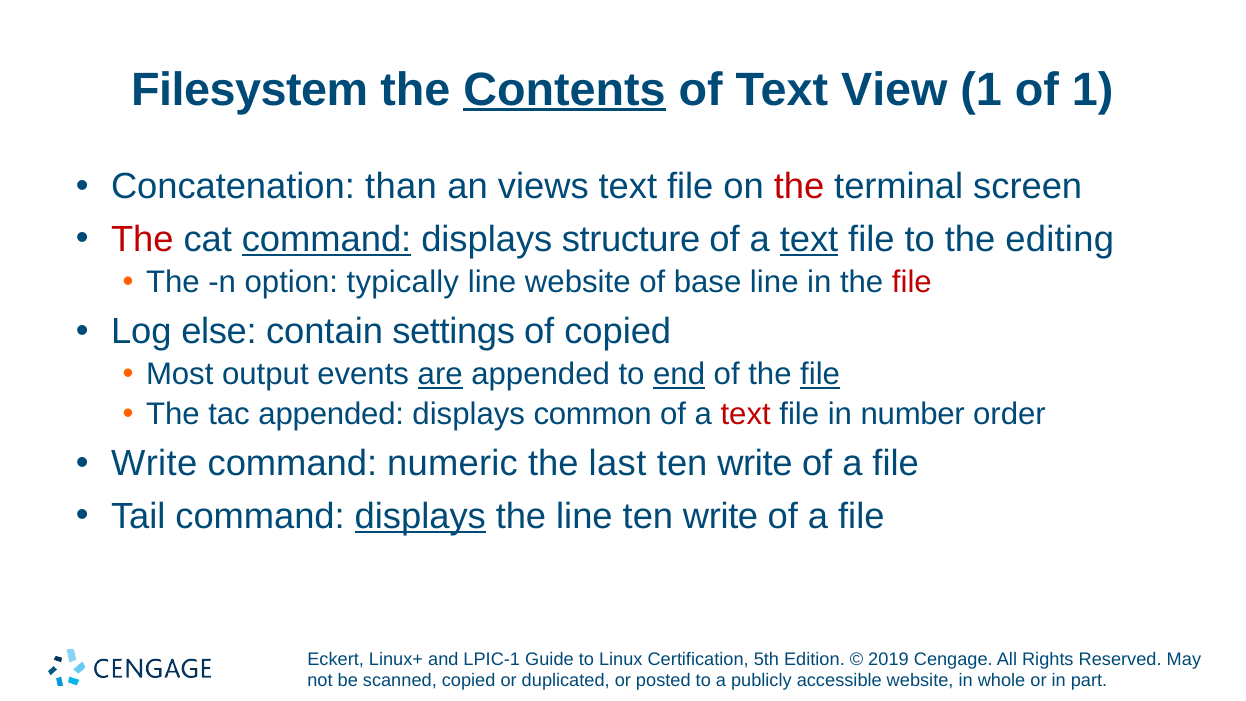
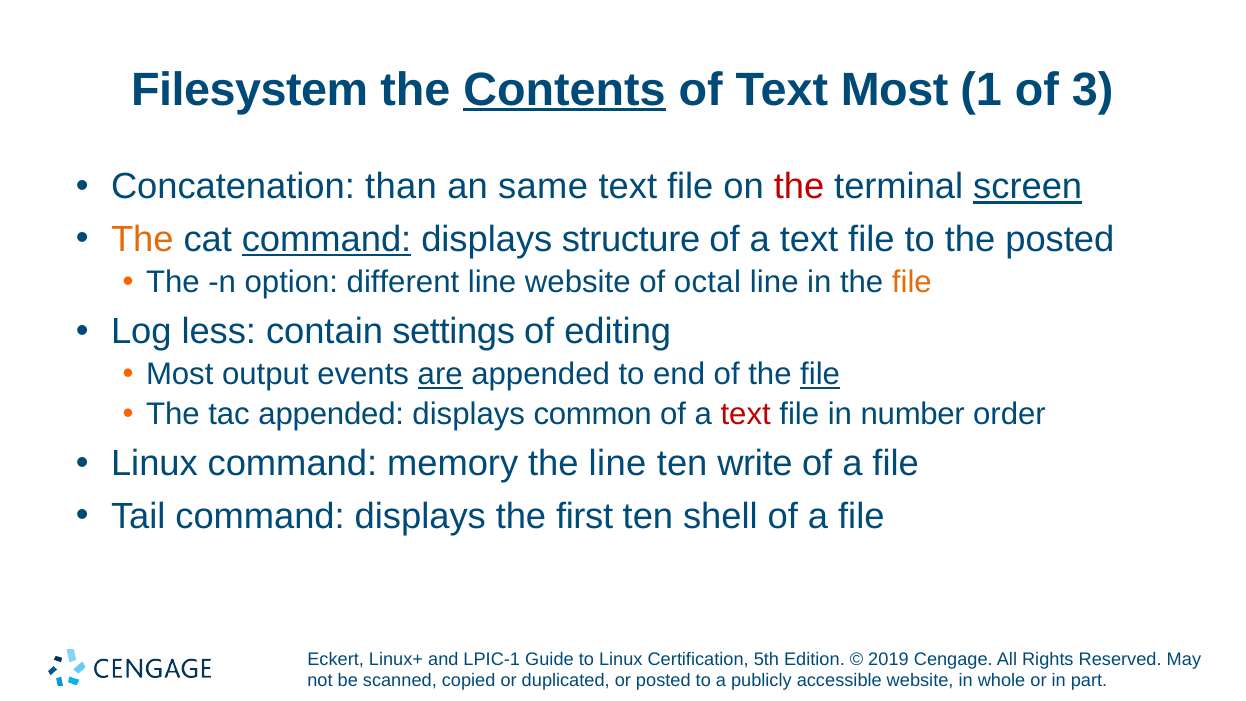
Text View: View -> Most (895, 90)
of 1: 1 -> 3 (1093, 90)
views: views -> same (543, 187)
screen underline: none -> present (1028, 187)
The colour: red -> orange (142, 239)
text underline: present -> none (809, 239)
the editing: editing -> posted (1060, 239)
typically: typically -> different (403, 282)
base: base -> octal (707, 282)
file colour: red -> orange (912, 282)
else: else -> less (219, 331)
of copied: copied -> editing (618, 331)
end underline: present -> none (679, 374)
Write: Write -> Linux (154, 464)
numeric: numeric -> memory (453, 464)
the last: last -> line (618, 464)
displays underline: present -> none (420, 516)
the line: line -> first (585, 516)
write: write -> shell (720, 516)
